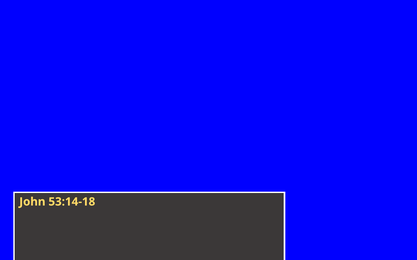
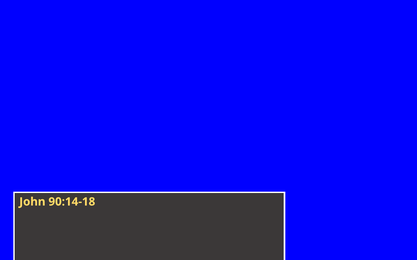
53:14-18: 53:14-18 -> 90:14-18 (72, 202)
